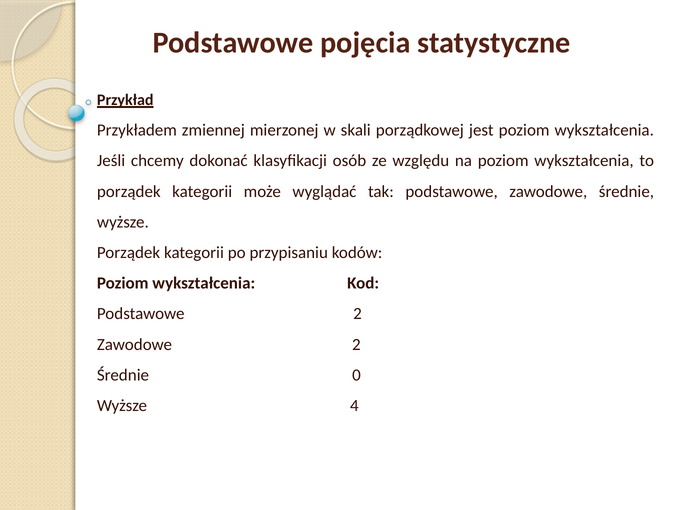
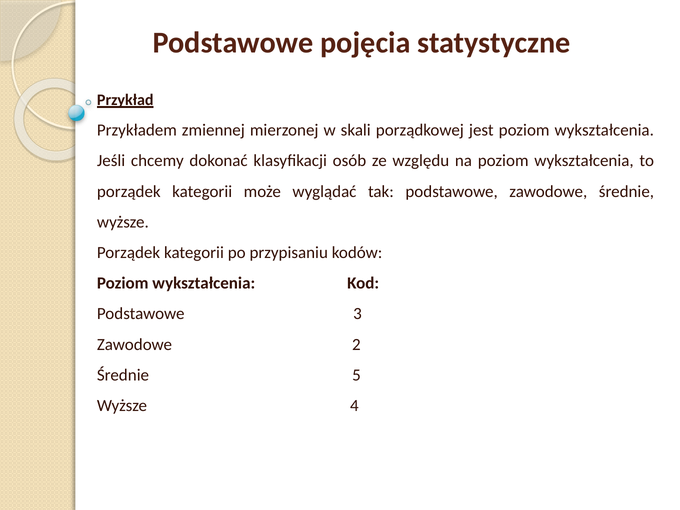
Podstawowe 2: 2 -> 3 (357, 314)
0: 0 -> 5 (356, 375)
